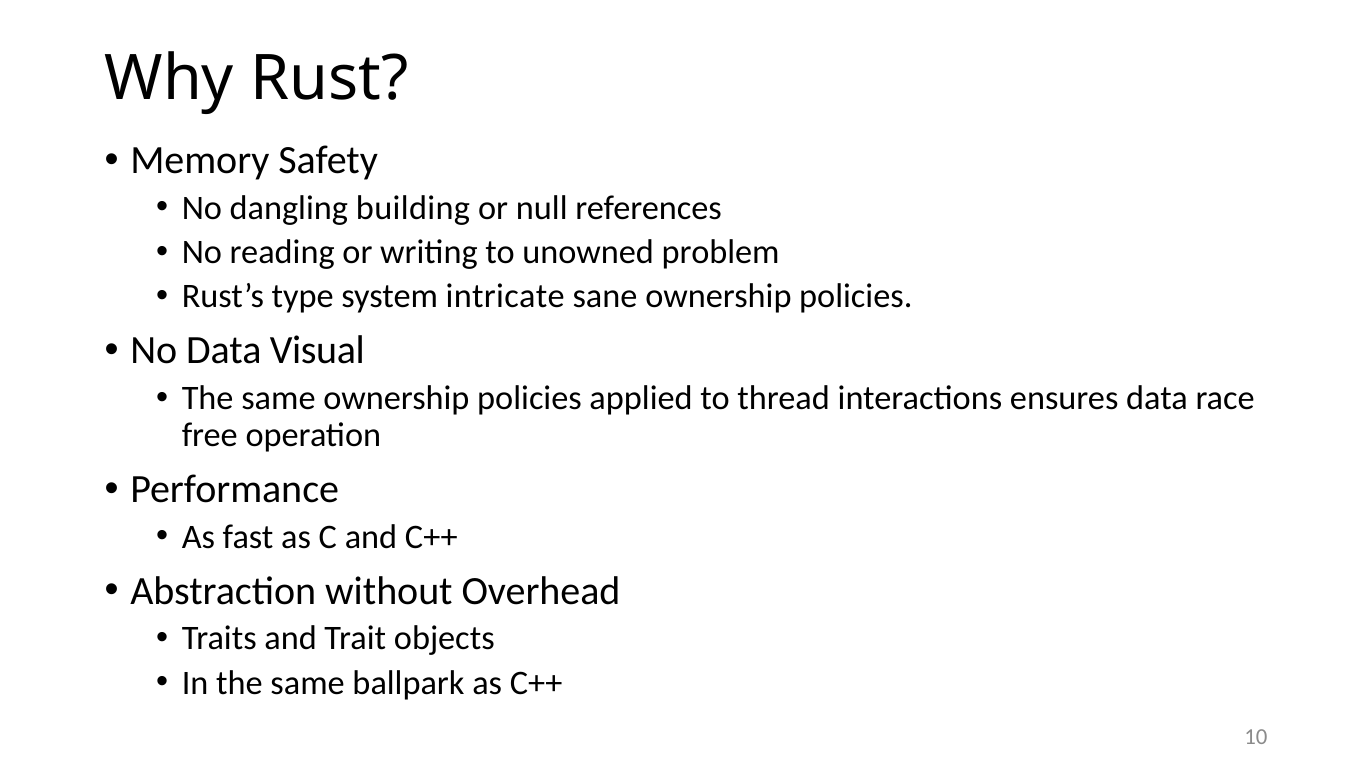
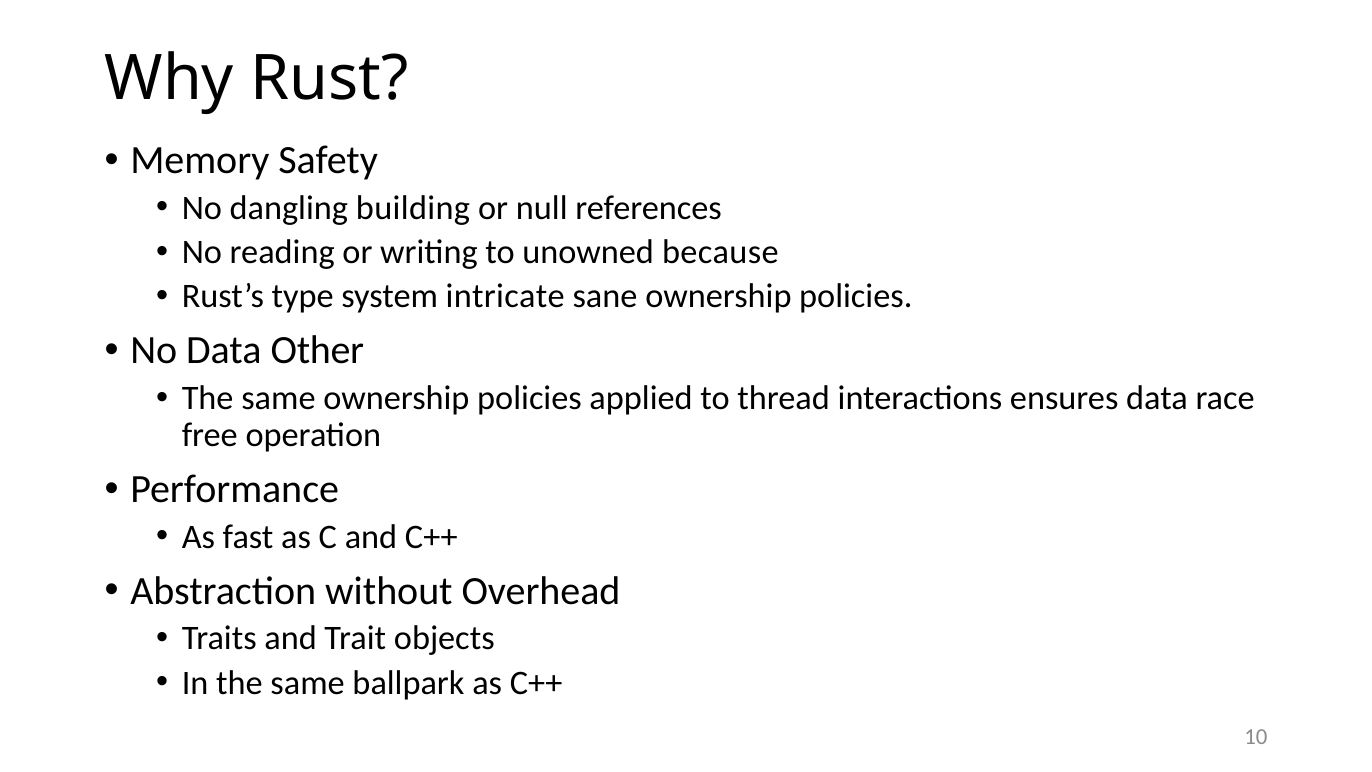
problem: problem -> because (720, 252)
Visual: Visual -> Other (317, 351)
